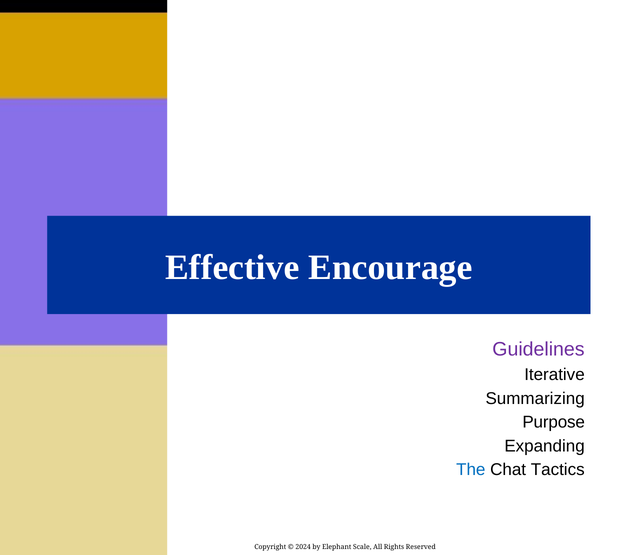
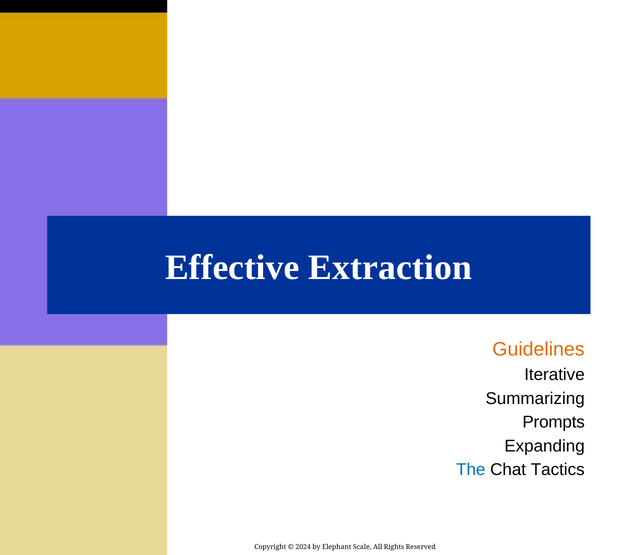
Encourage: Encourage -> Extraction (390, 268)
Guidelines colour: purple -> orange (538, 350)
Purpose: Purpose -> Prompts (554, 422)
